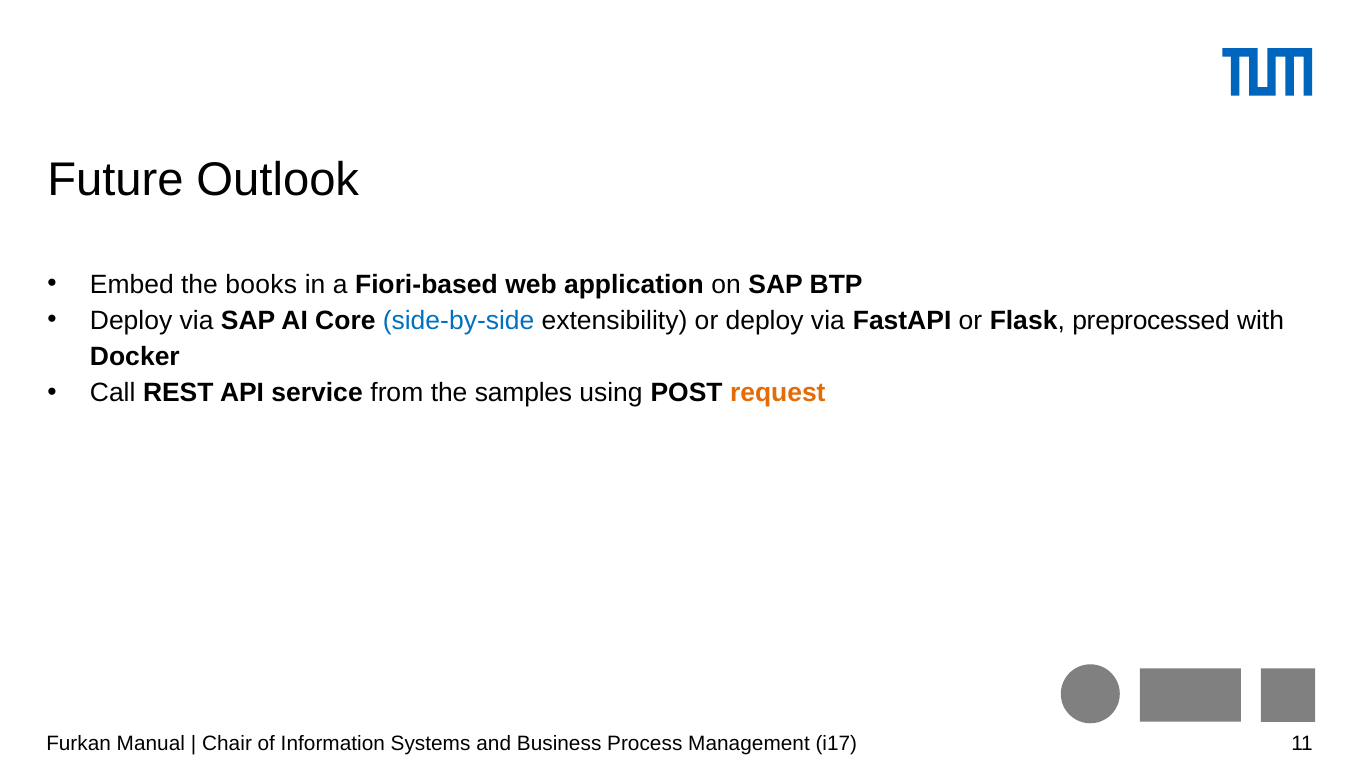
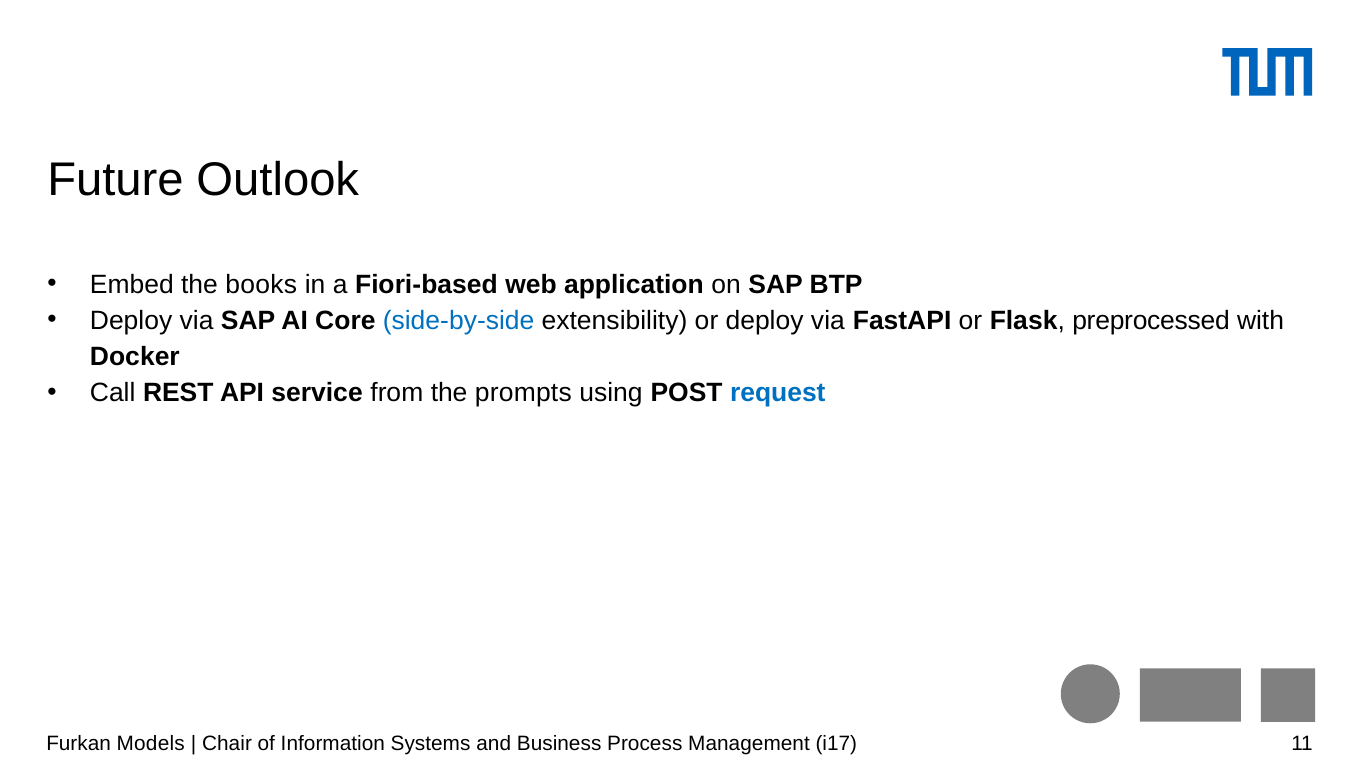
samples: samples -> prompts (523, 393)
request colour: orange -> blue (778, 393)
Manual: Manual -> Models (151, 744)
